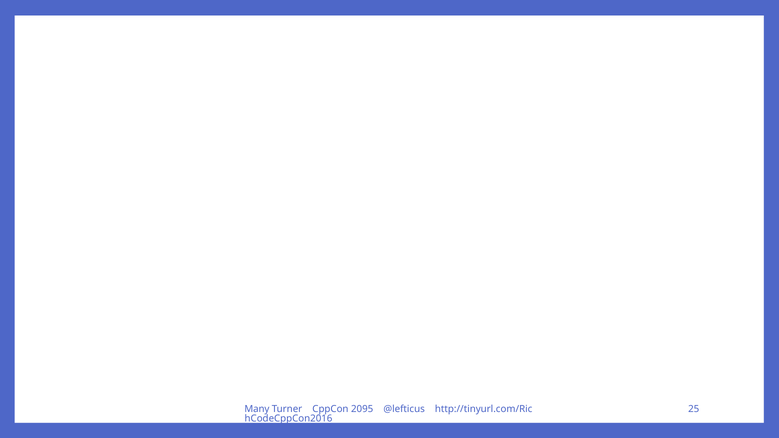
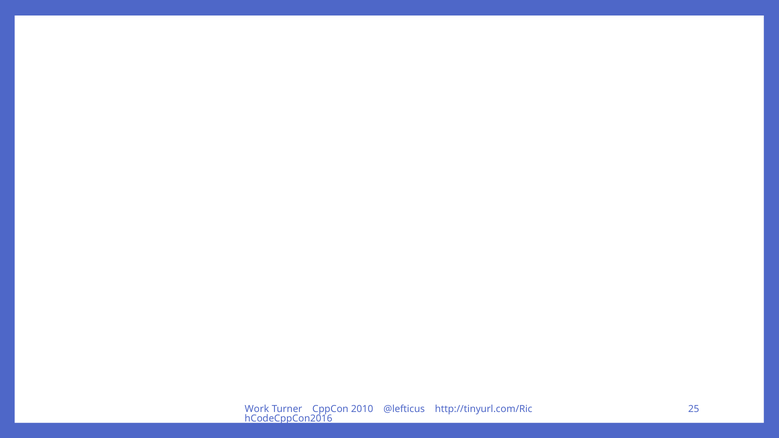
Many: Many -> Work (257, 409)
2095: 2095 -> 2010 (362, 409)
